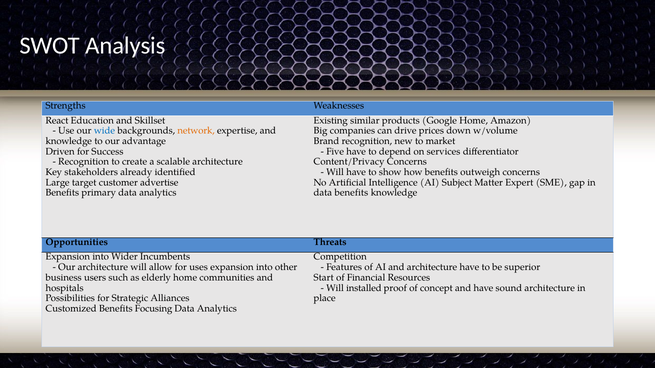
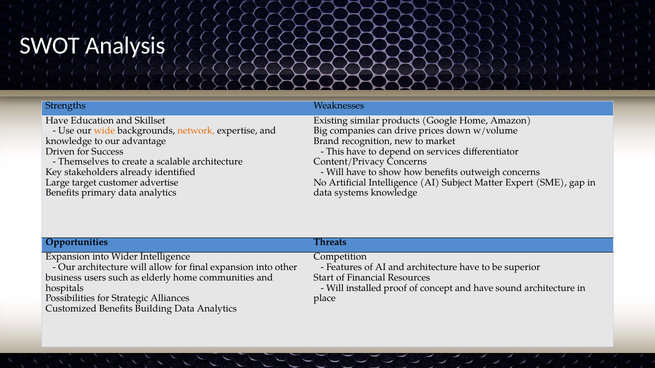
React: React -> Have (57, 121)
wide colour: blue -> orange (104, 131)
Five: Five -> This (335, 152)
Recognition: Recognition -> Themselves (84, 162)
data benefits: benefits -> systems (351, 193)
Wider Incumbents: Incumbents -> Intelligence (165, 257)
uses: uses -> final (199, 267)
Focusing: Focusing -> Building (154, 309)
